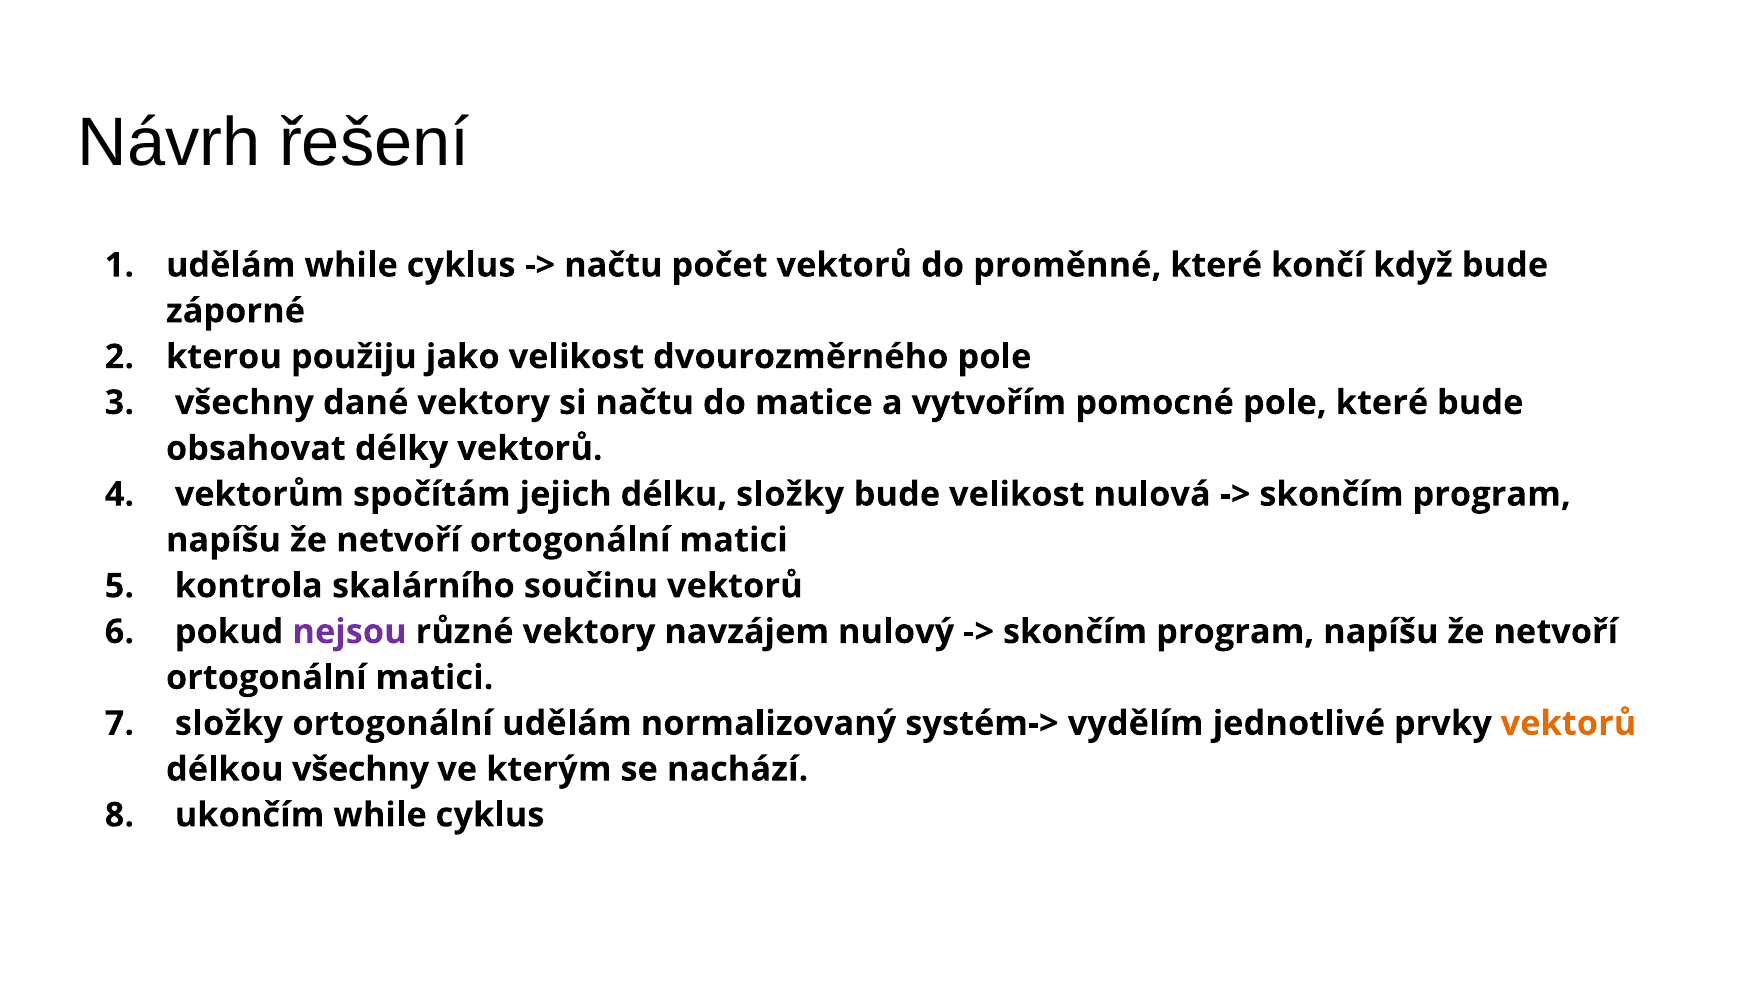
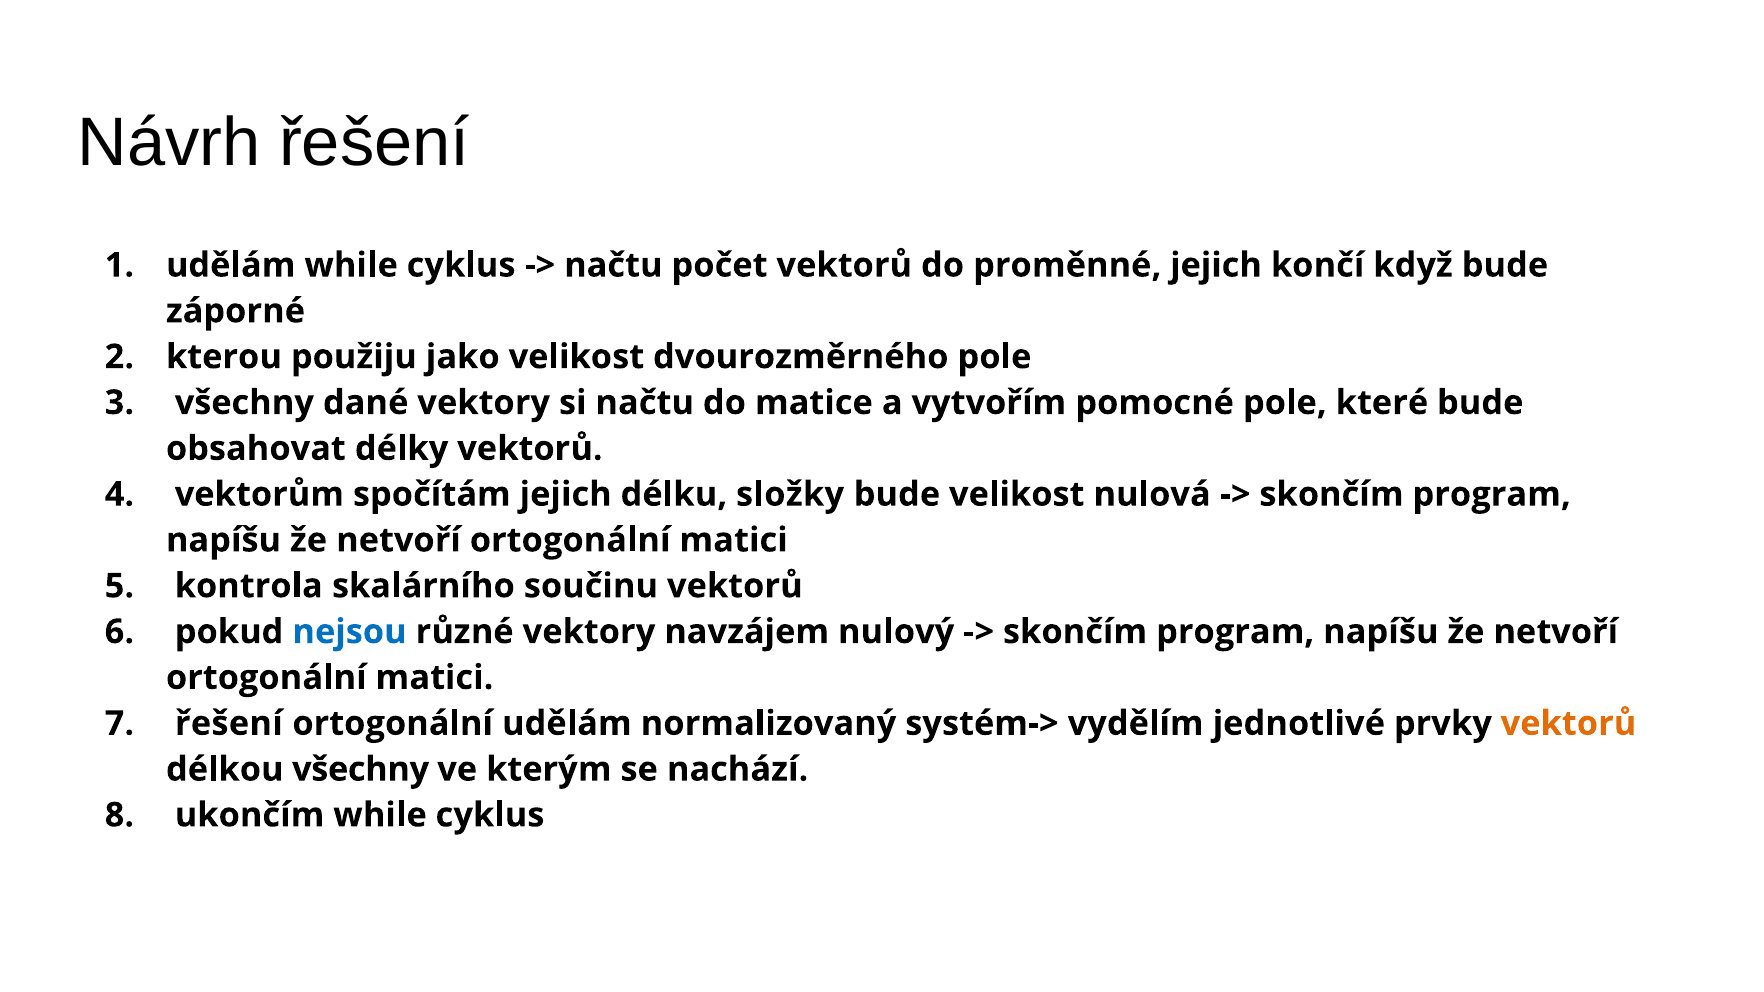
proměnné které: které -> jejich (1216, 265)
nejsou colour: purple -> blue (350, 632)
složky: složky -> řešení (229, 724)
